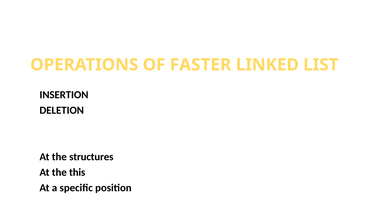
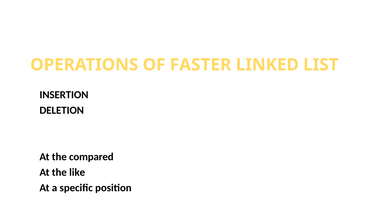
structures: structures -> compared (91, 157)
this: this -> like (77, 172)
